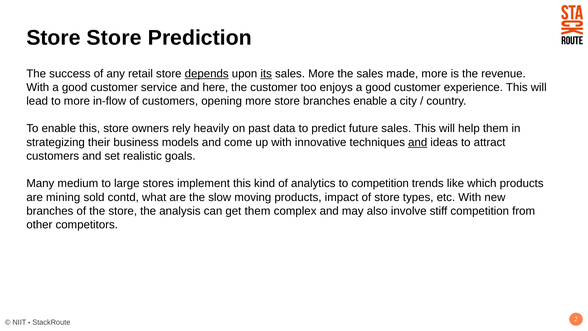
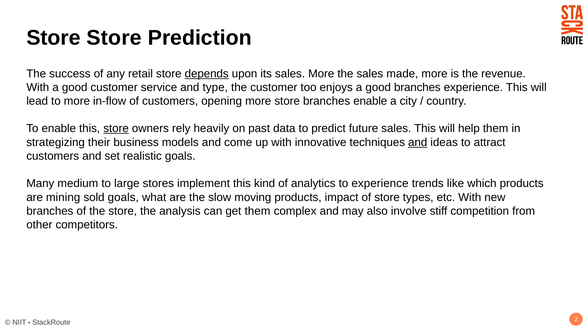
its underline: present -> none (266, 74)
here: here -> type (215, 87)
enjoys a good customer: customer -> branches (417, 87)
store underline: none -> present (116, 128)
to competition: competition -> experience (380, 183)
sold contd: contd -> goals (123, 197)
